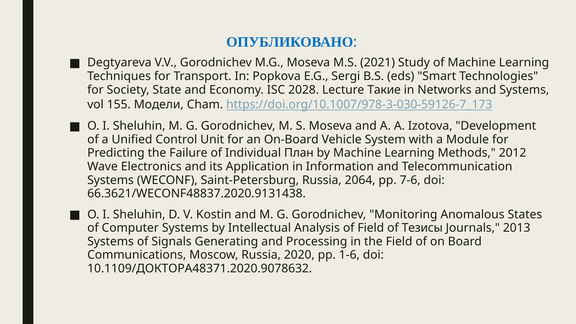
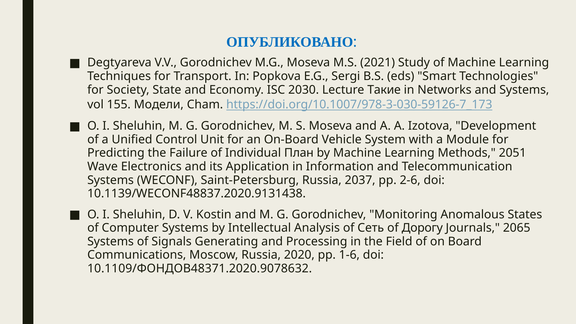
2028: 2028 -> 2030 (304, 90)
2012: 2012 -> 2051 (513, 153)
2064: 2064 -> 2037 (360, 180)
7-6: 7-6 -> 2-6 (410, 180)
66.3621/WECONF48837.2020.9131438: 66.3621/WECONF48837.2020.9131438 -> 10.1139/WECONF48837.2020.9131438 (197, 194)
of Field: Field -> Сеть (371, 228)
Тезисы: Тезисы -> Дорогу (422, 228)
2013: 2013 -> 2065 (517, 228)
10.1109/ДОКТОРА48371.2020.9078632: 10.1109/ДОКТОРА48371.2020.9078632 -> 10.1109/ФОНДОВ48371.2020.9078632 (200, 269)
